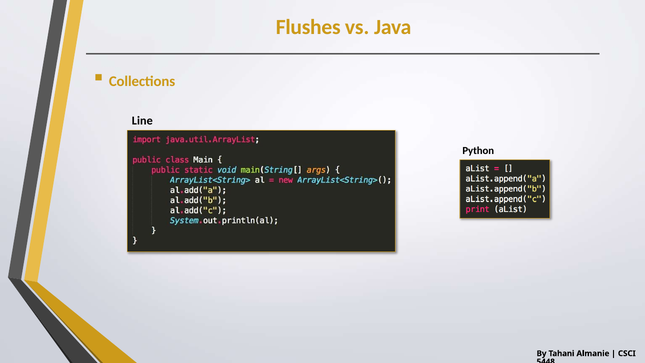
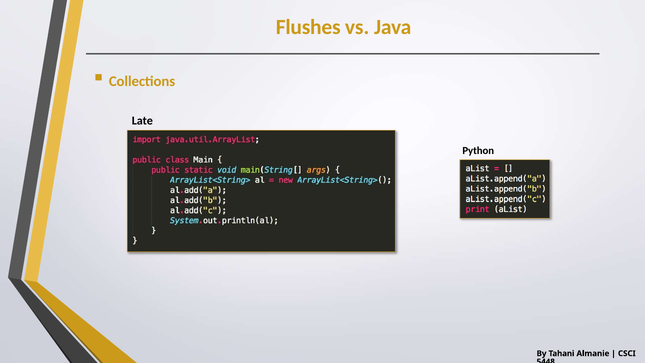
Line: Line -> Late (142, 121)
